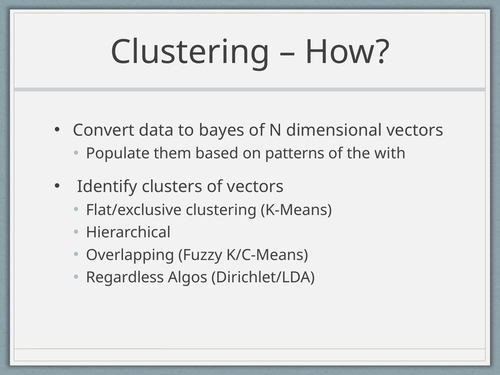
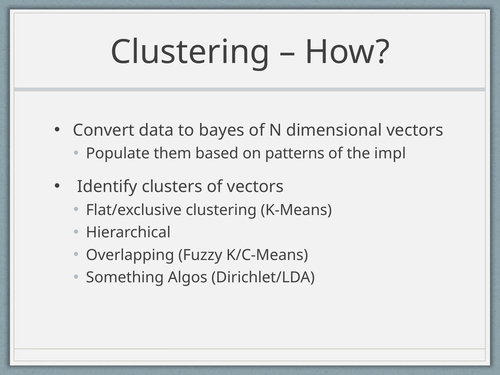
with: with -> impl (390, 154)
Regardless: Regardless -> Something (125, 277)
